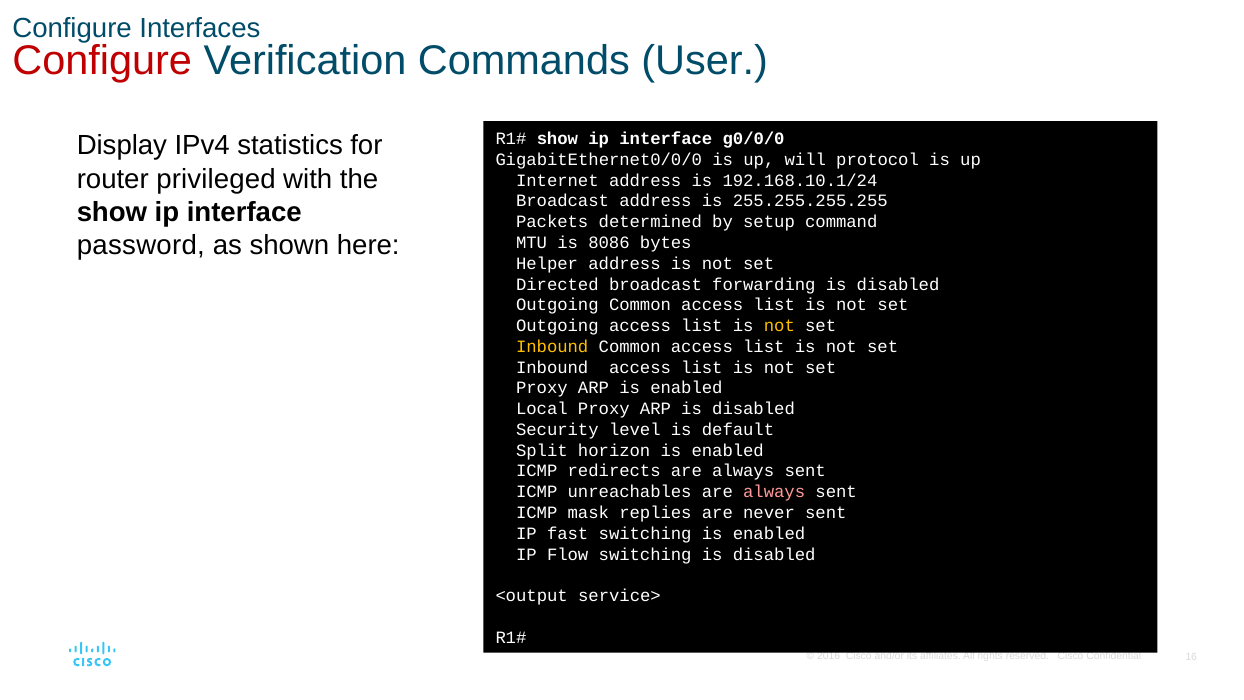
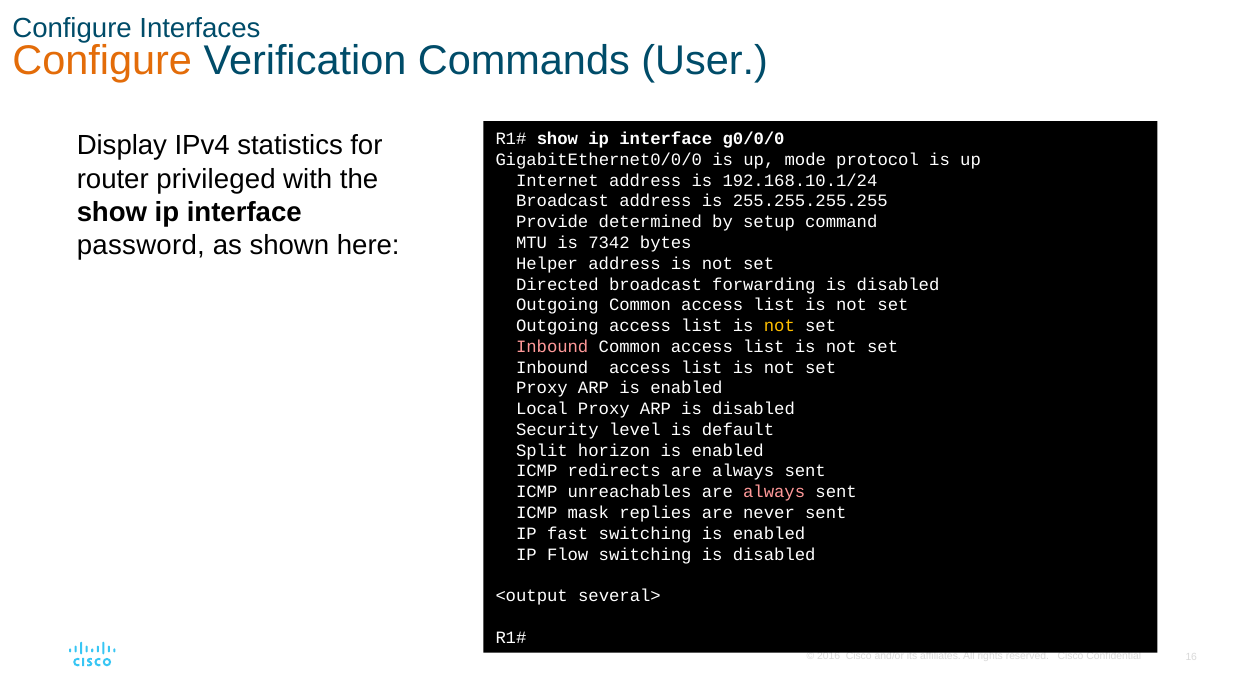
Configure colour: red -> orange (102, 61)
will: will -> mode (805, 160)
Packets: Packets -> Provide (552, 222)
8086: 8086 -> 7342 (609, 243)
Inbound colour: yellow -> pink (552, 347)
service>: service> -> several> (619, 596)
